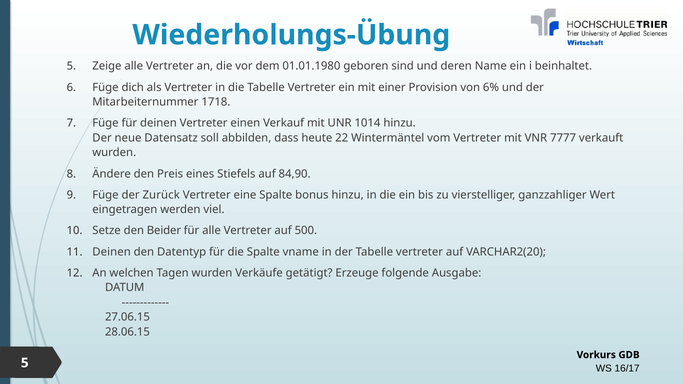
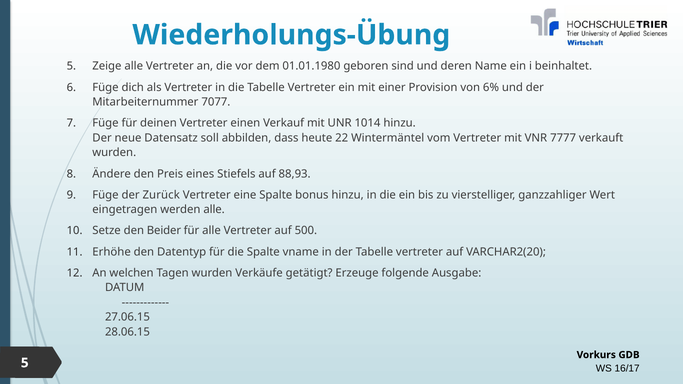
1718: 1718 -> 7077 (216, 102)
84,90: 84,90 -> 88,93 (295, 174)
werden viel: viel -> alle (214, 210)
Deinen: Deinen -> Erhöhe (112, 252)
